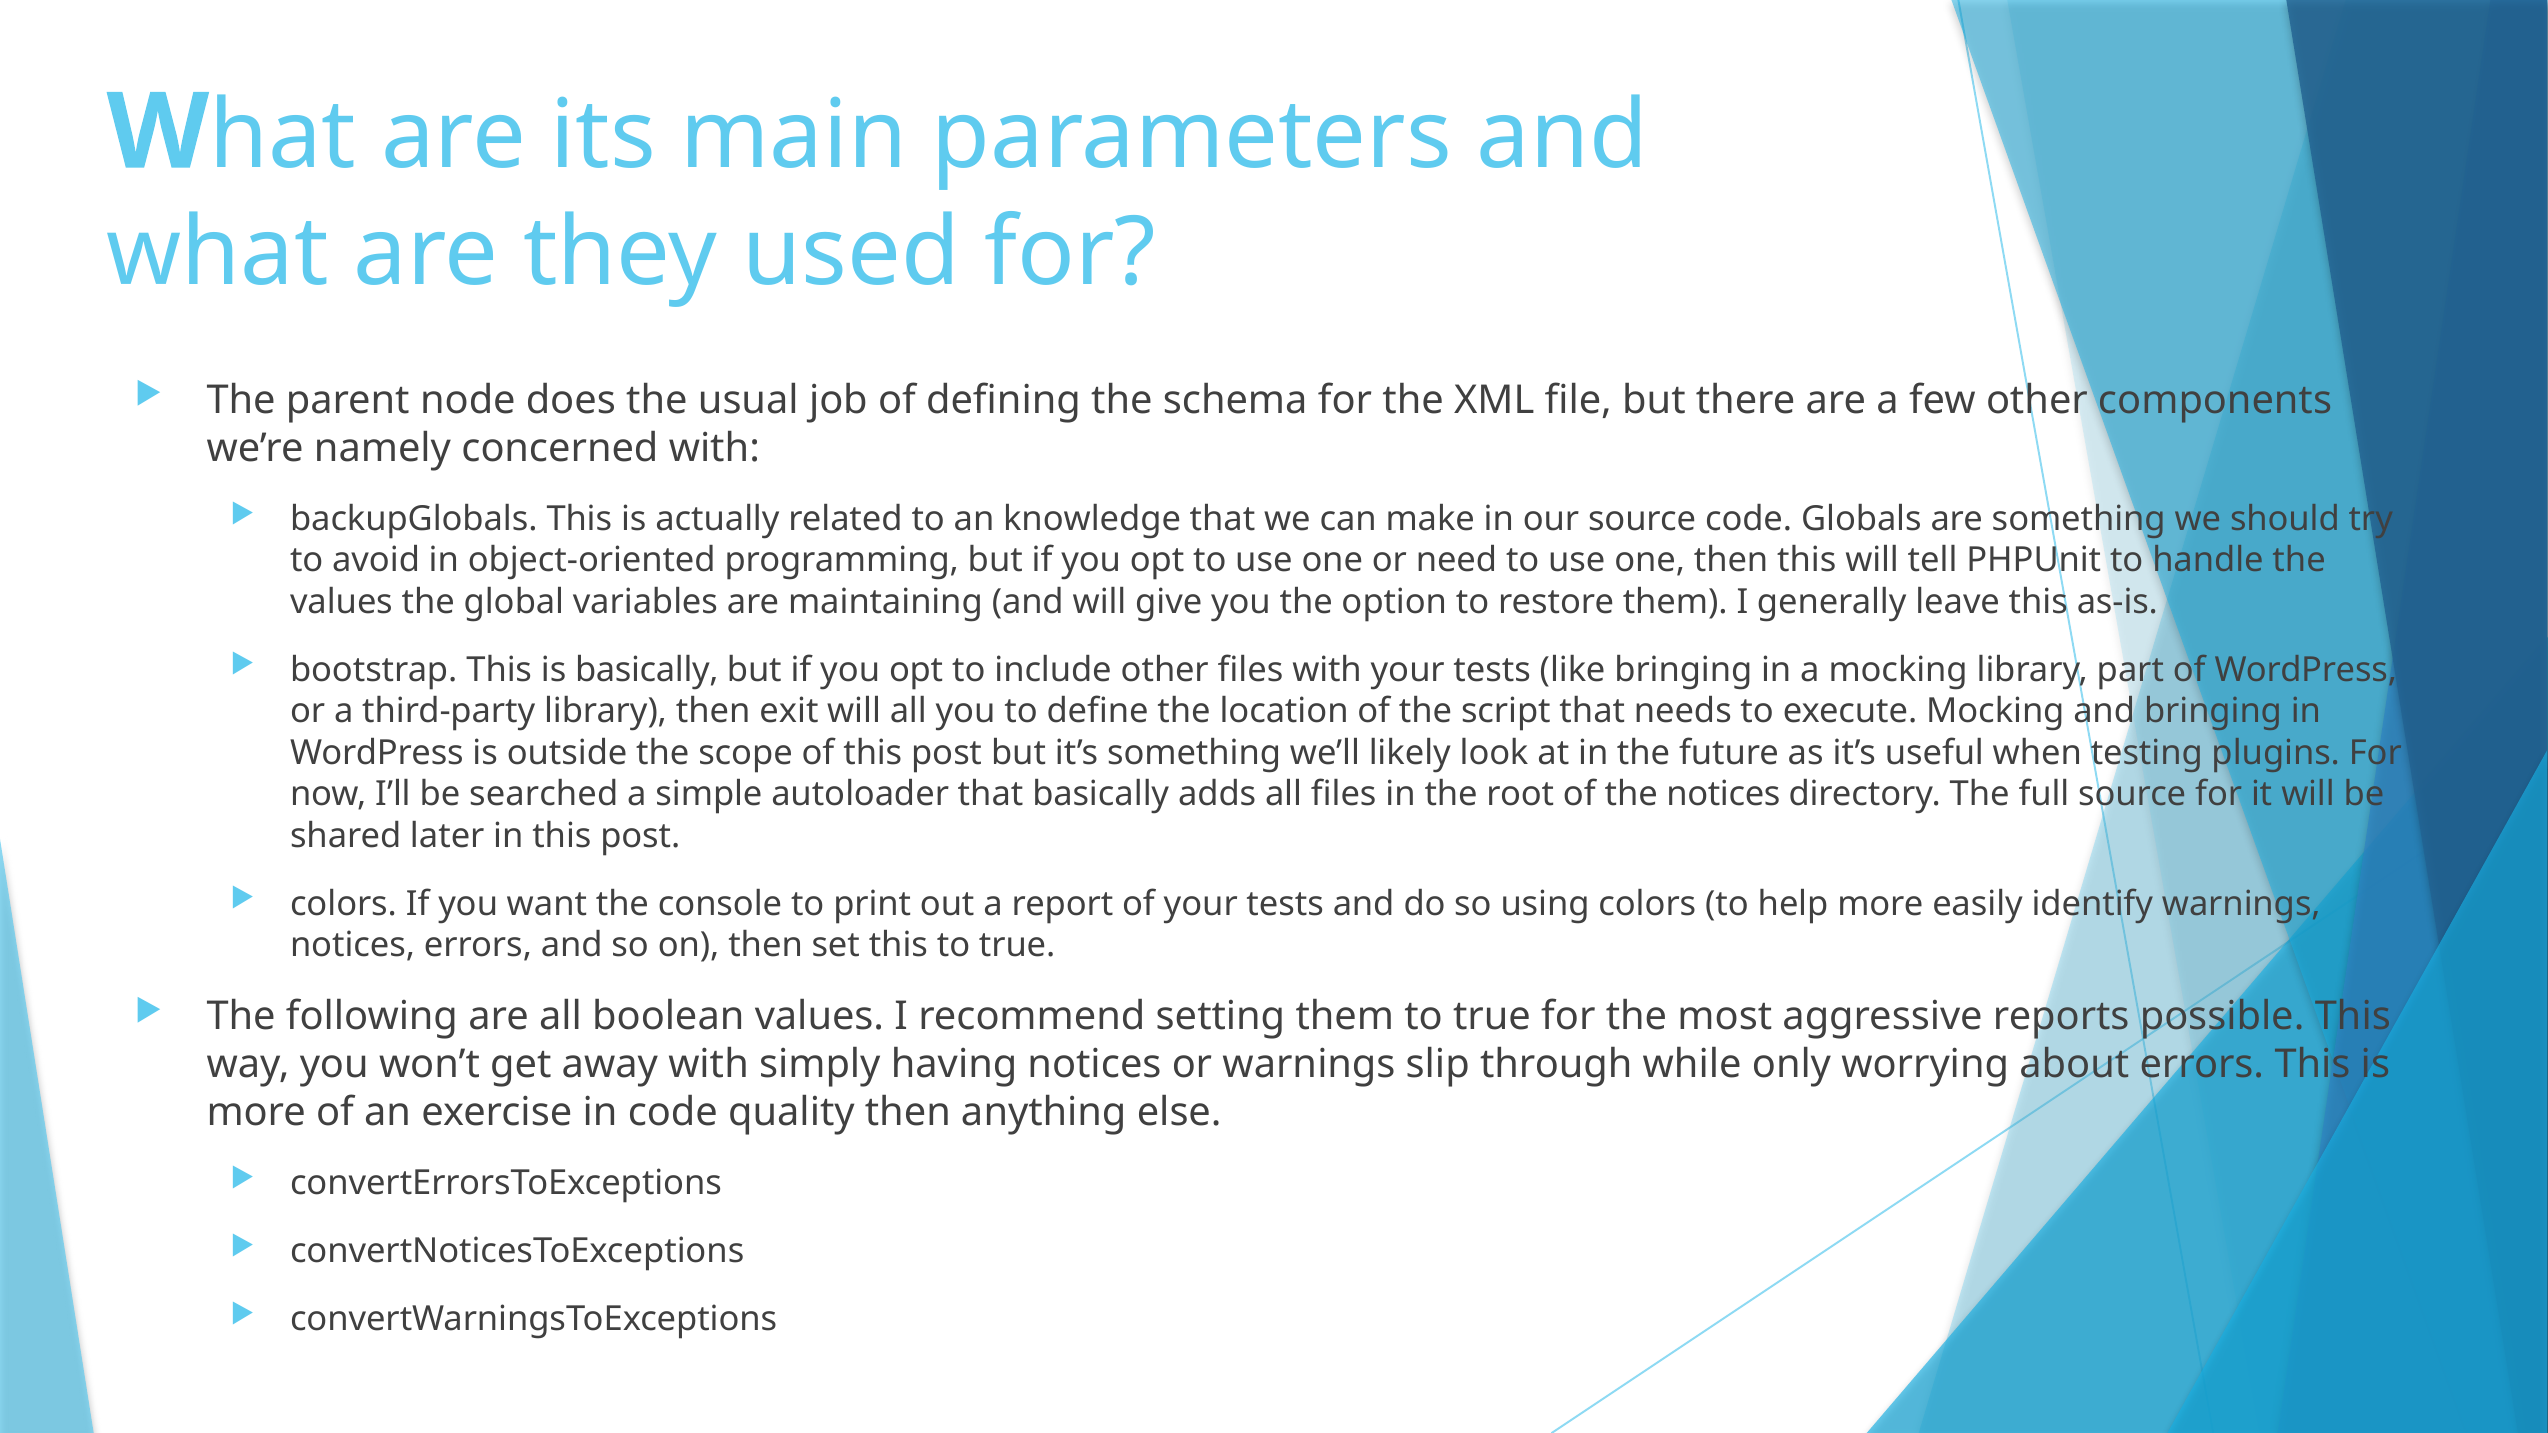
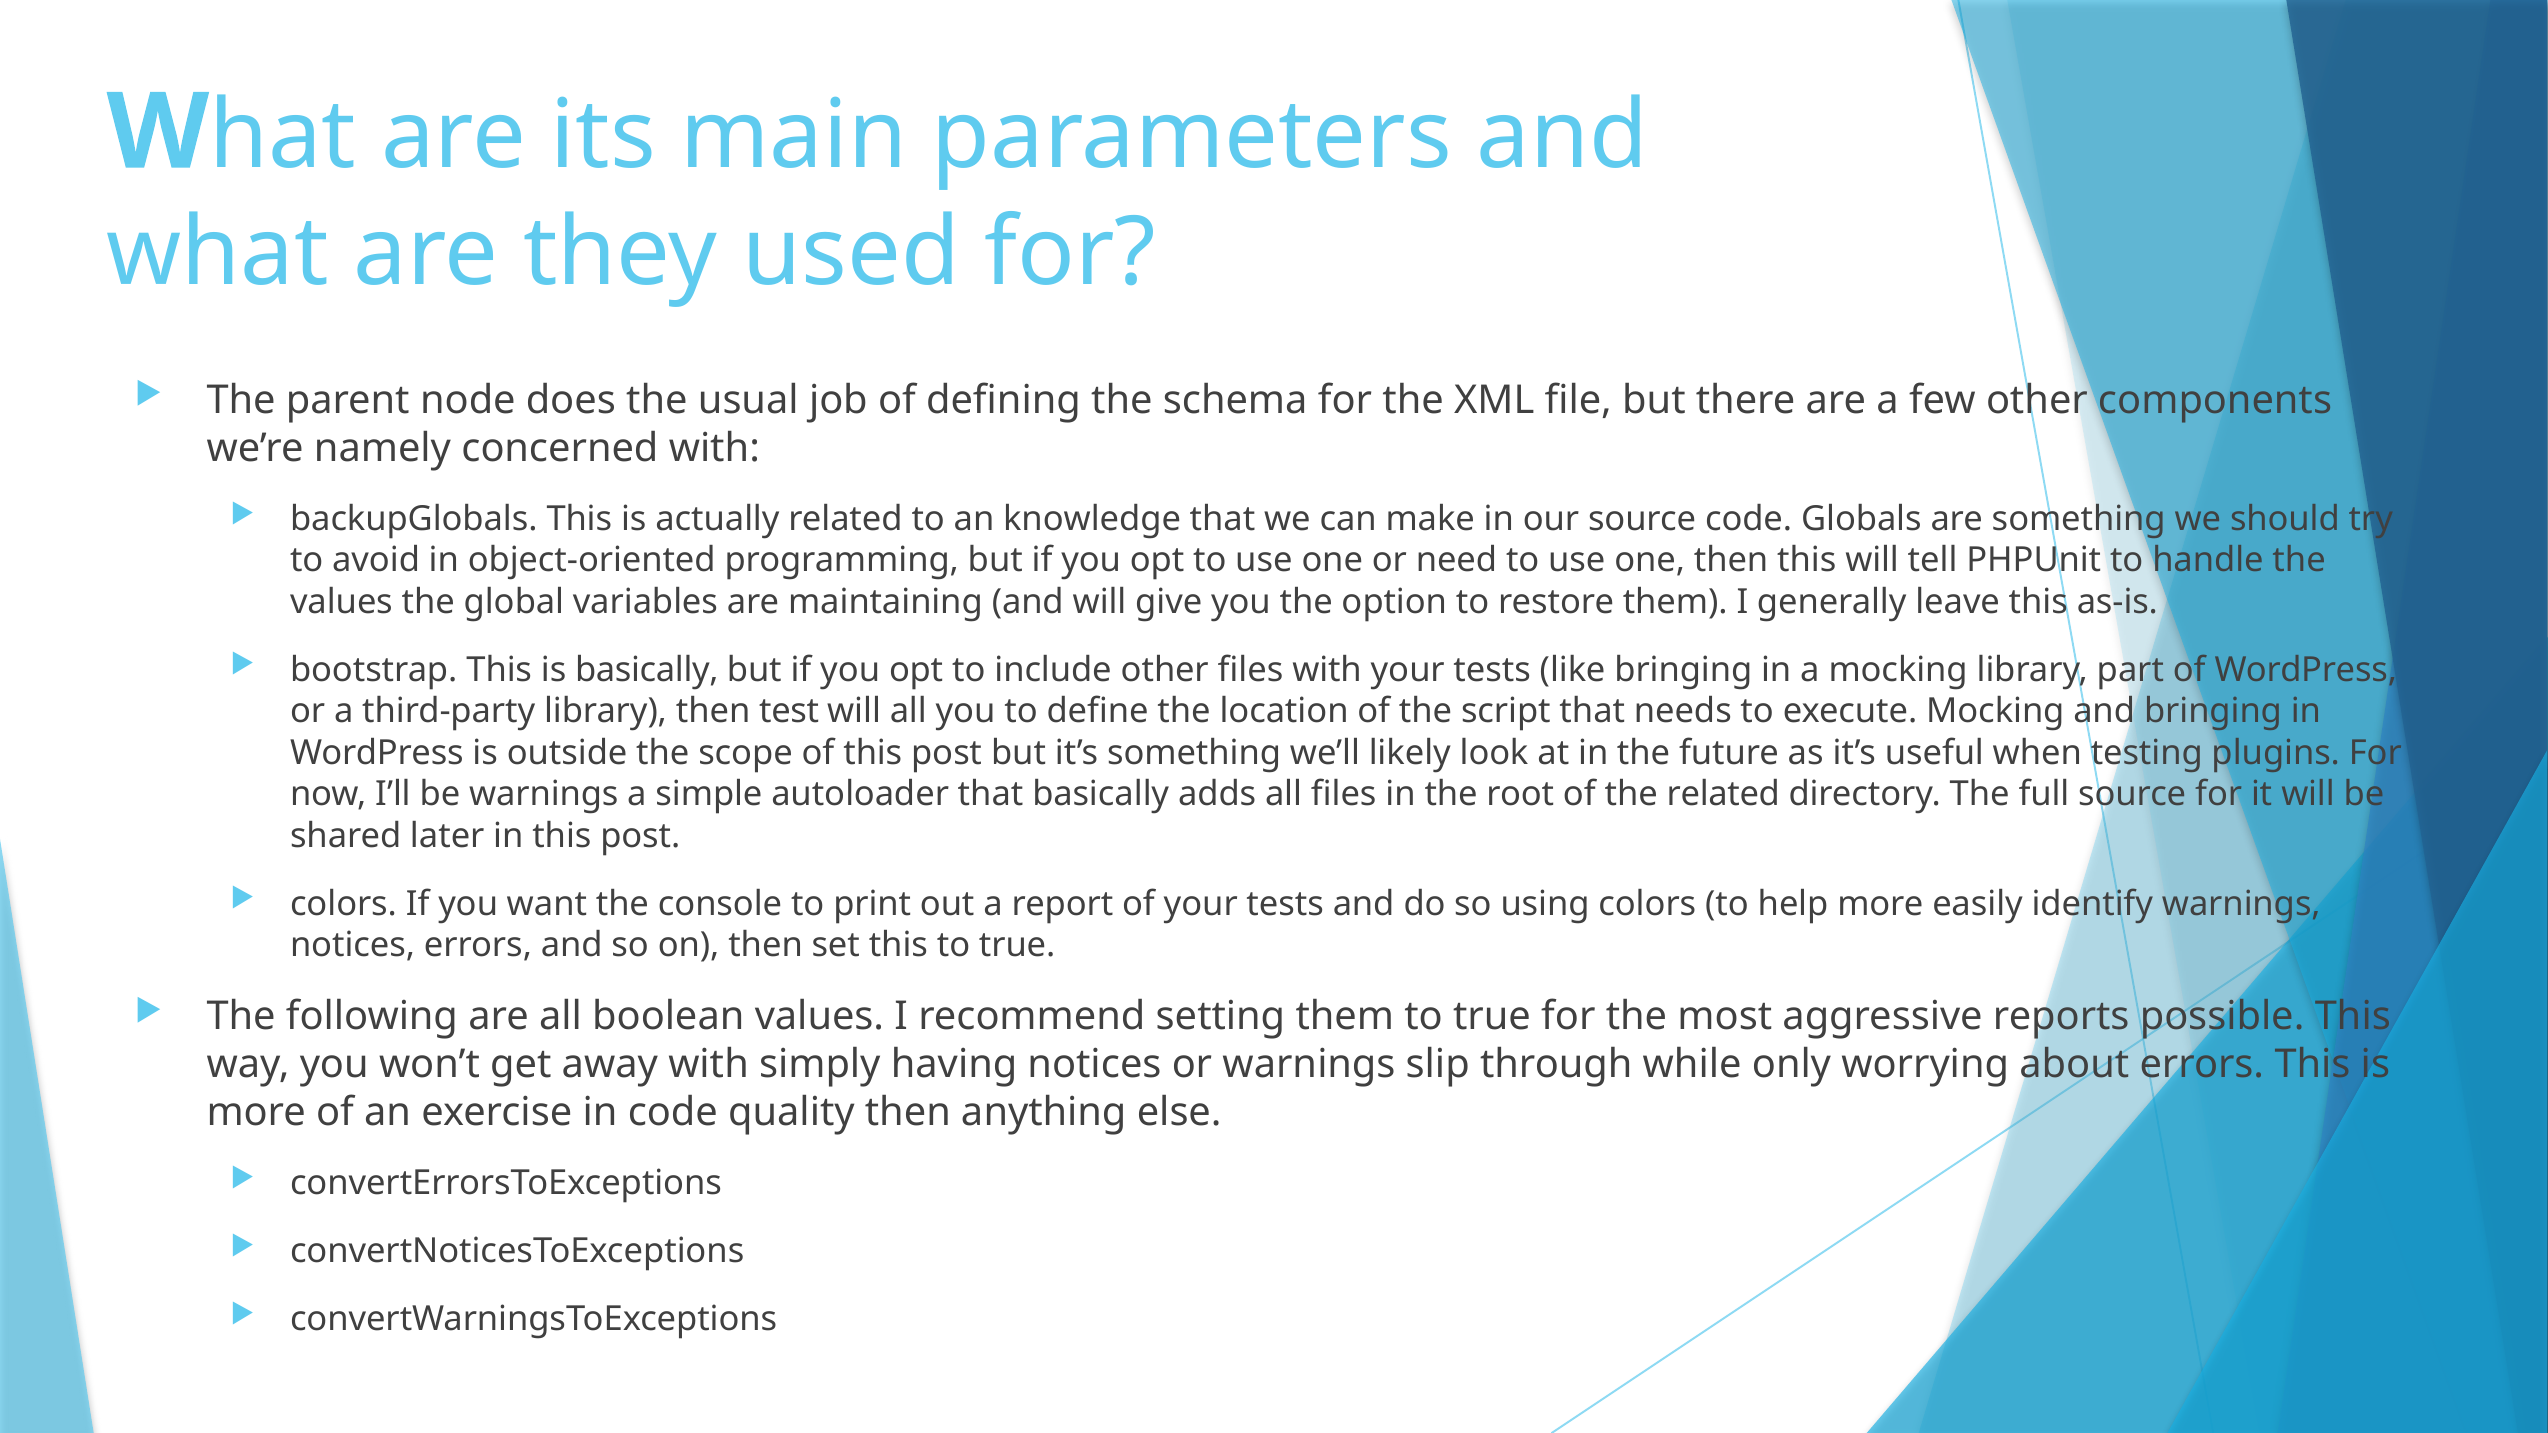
exit: exit -> test (789, 711)
be searched: searched -> warnings (544, 794)
the notices: notices -> related (1723, 794)
